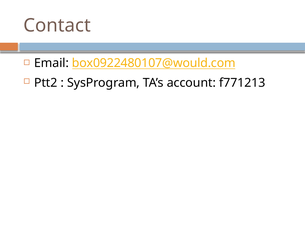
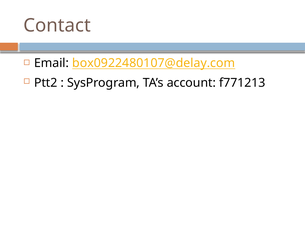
box0922480107@would.com: box0922480107@would.com -> box0922480107@delay.com (154, 63)
